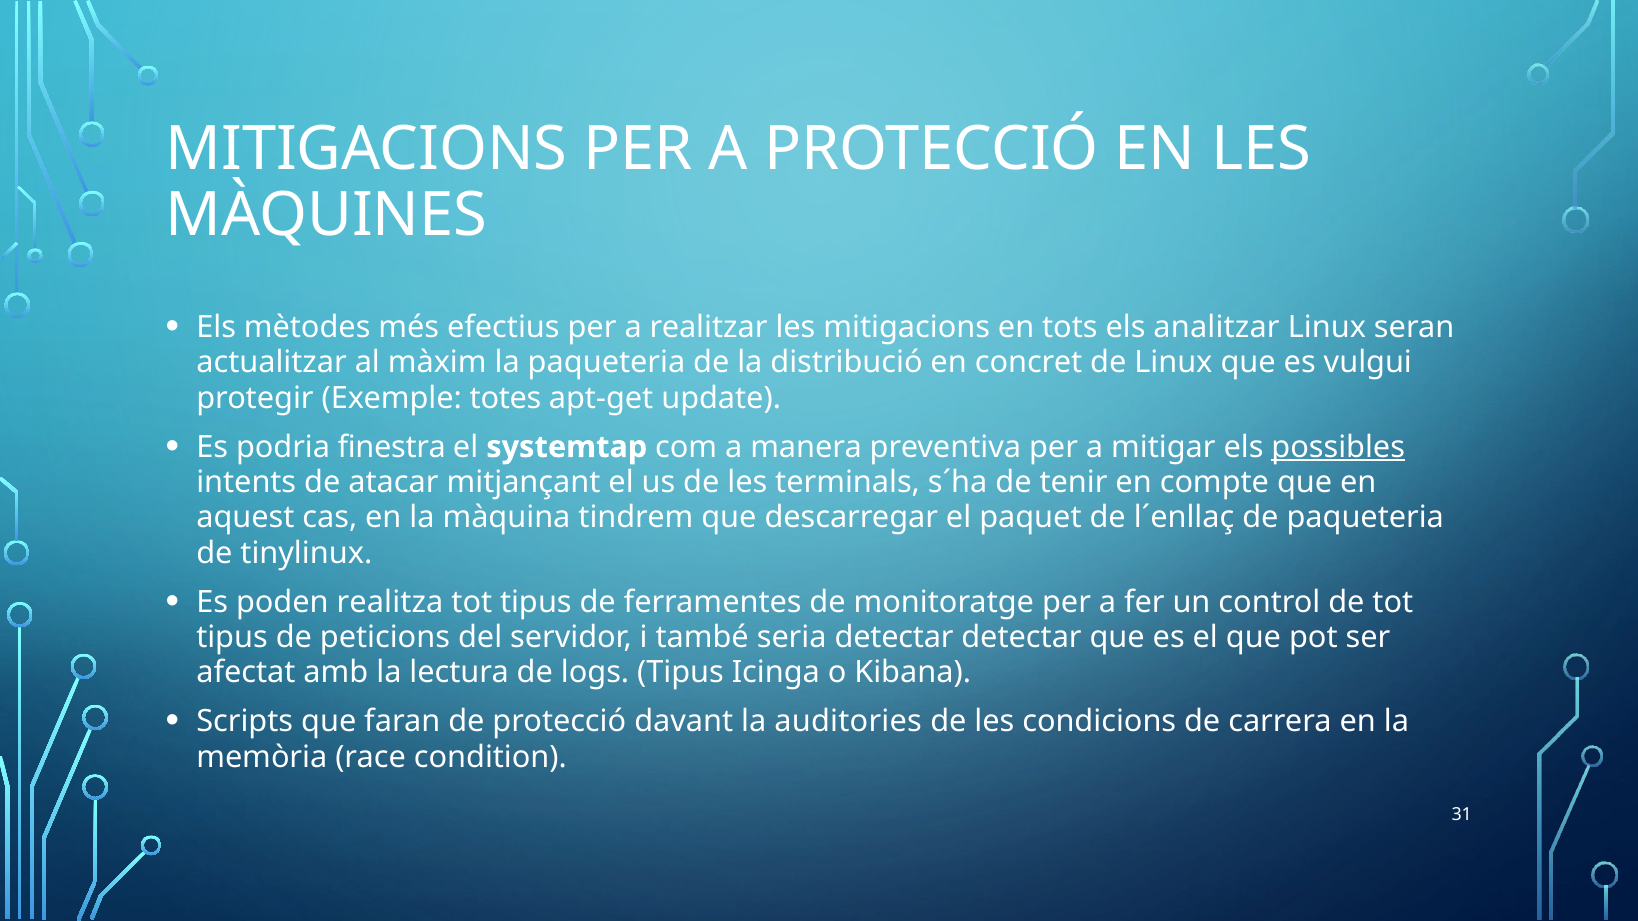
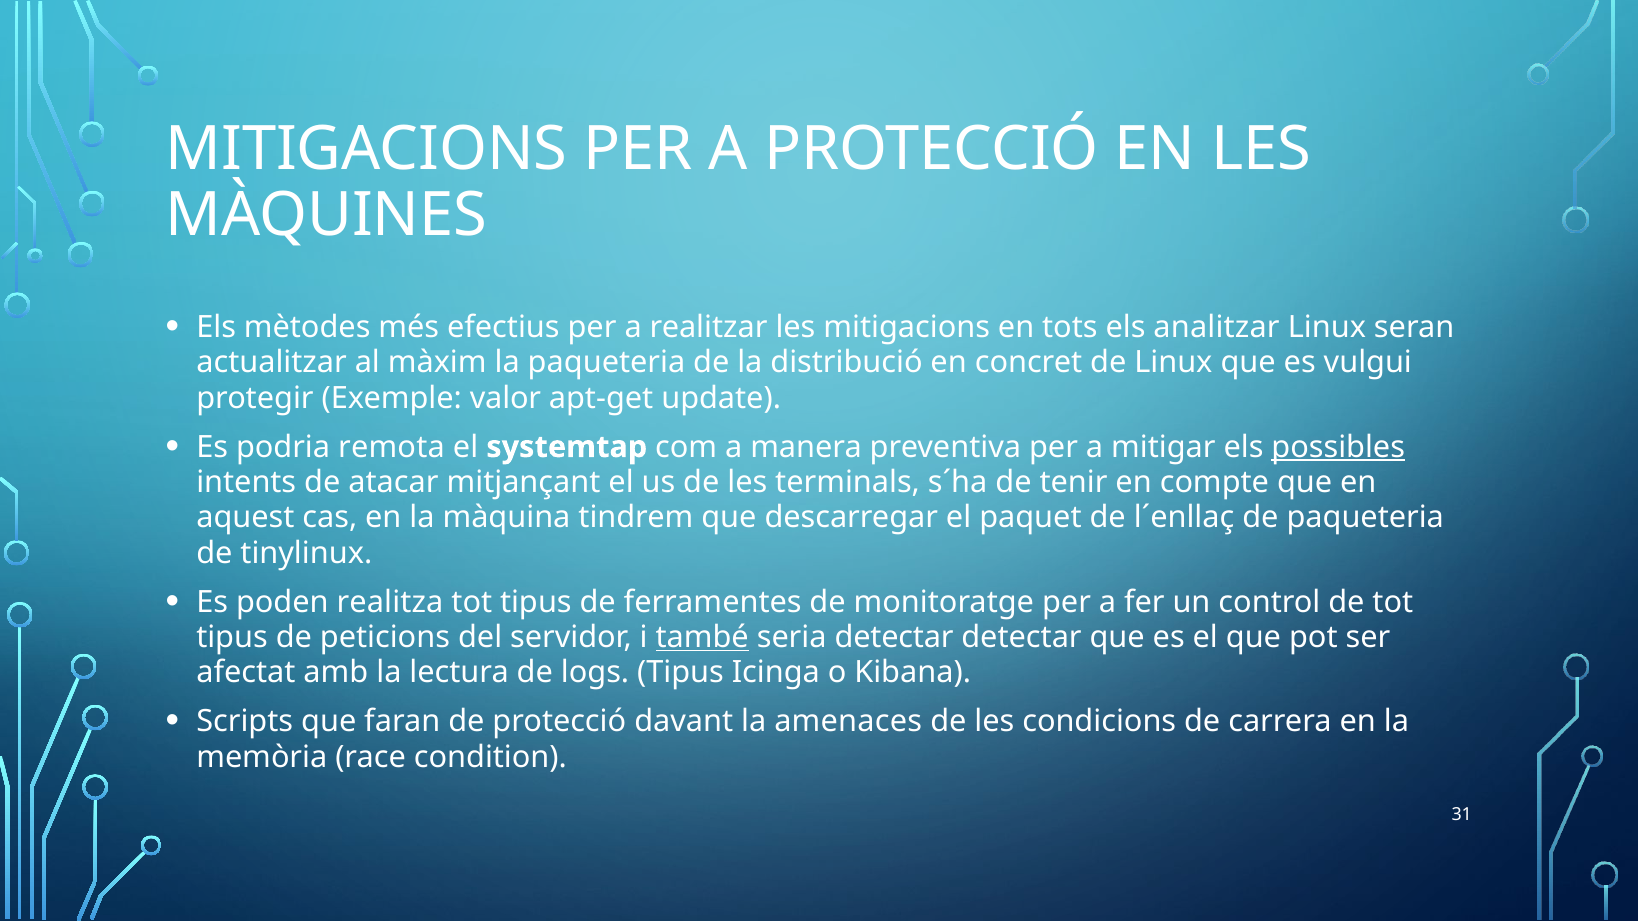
totes: totes -> valor (505, 398)
finestra: finestra -> remota (391, 447)
també underline: none -> present (702, 638)
auditories: auditories -> amenaces (848, 722)
